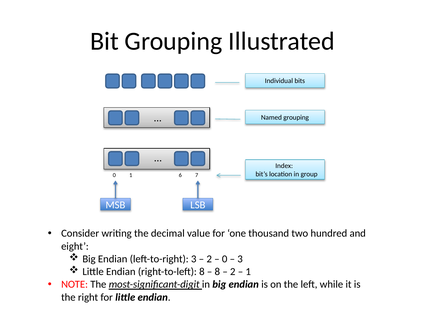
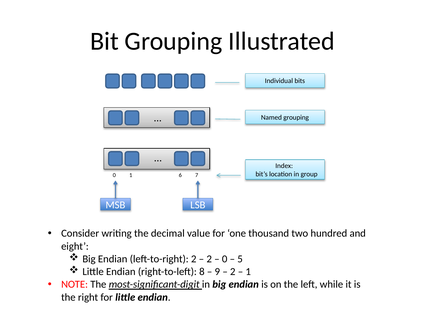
left-to-right 3: 3 -> 2 (194, 259)
3: 3 -> 5 (240, 259)
8: 8 -> 9 (217, 271)
